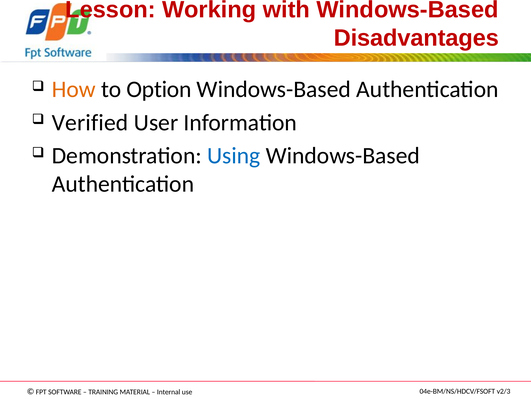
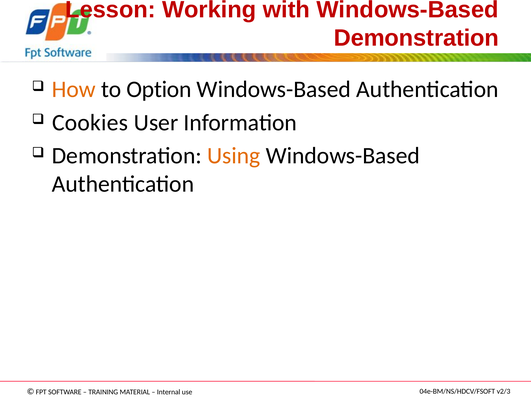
Disadvantages: Disadvantages -> Demonstration (416, 38)
Verified: Verified -> Cookies (90, 122)
Using colour: blue -> orange (234, 155)
